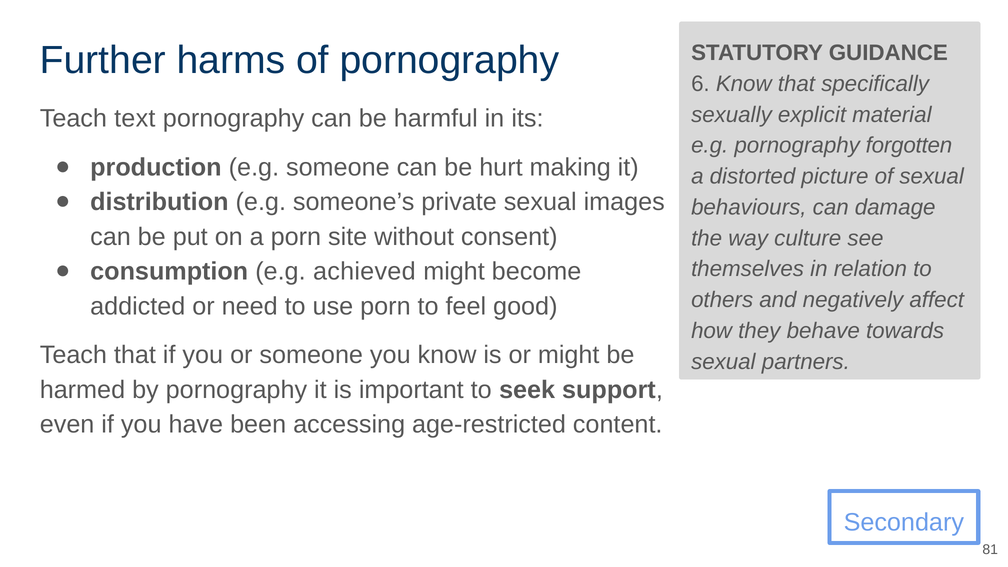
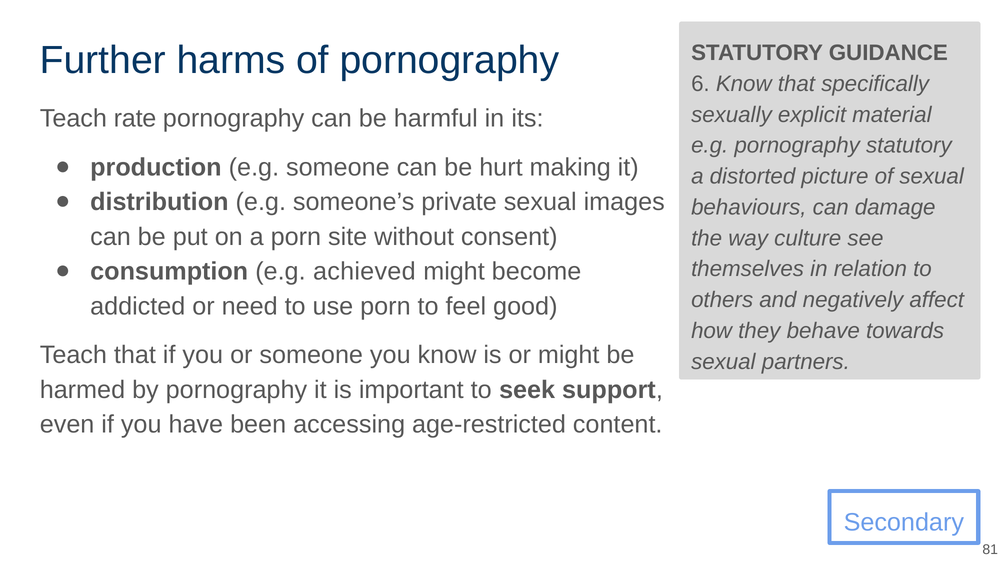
text: text -> rate (135, 118)
pornography forgotten: forgotten -> statutory (909, 146)
